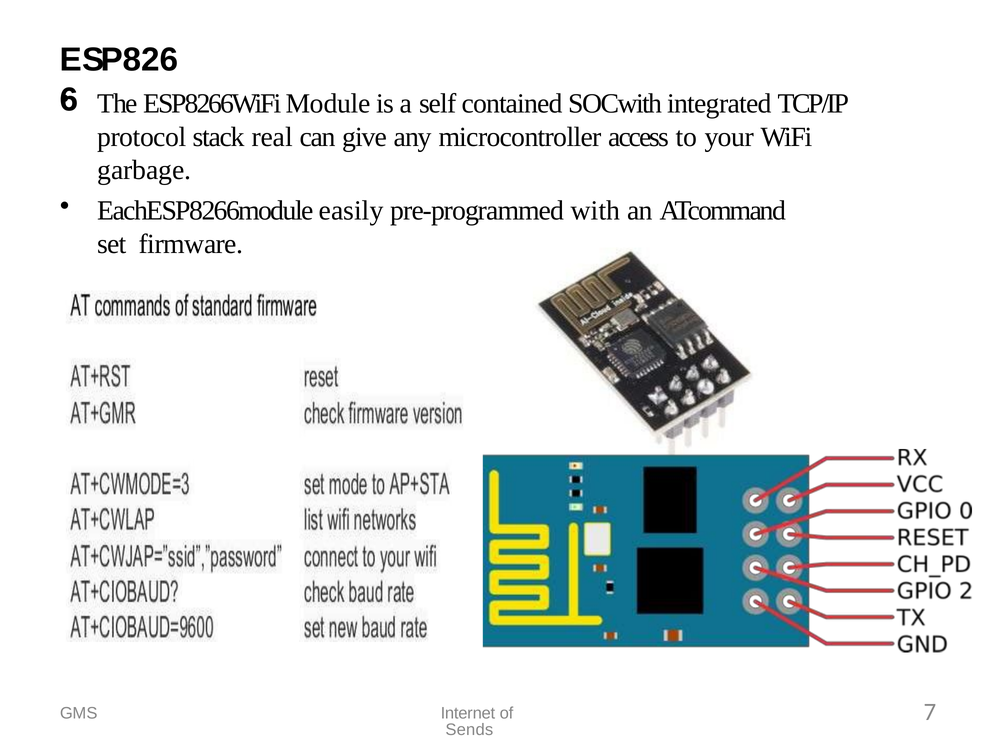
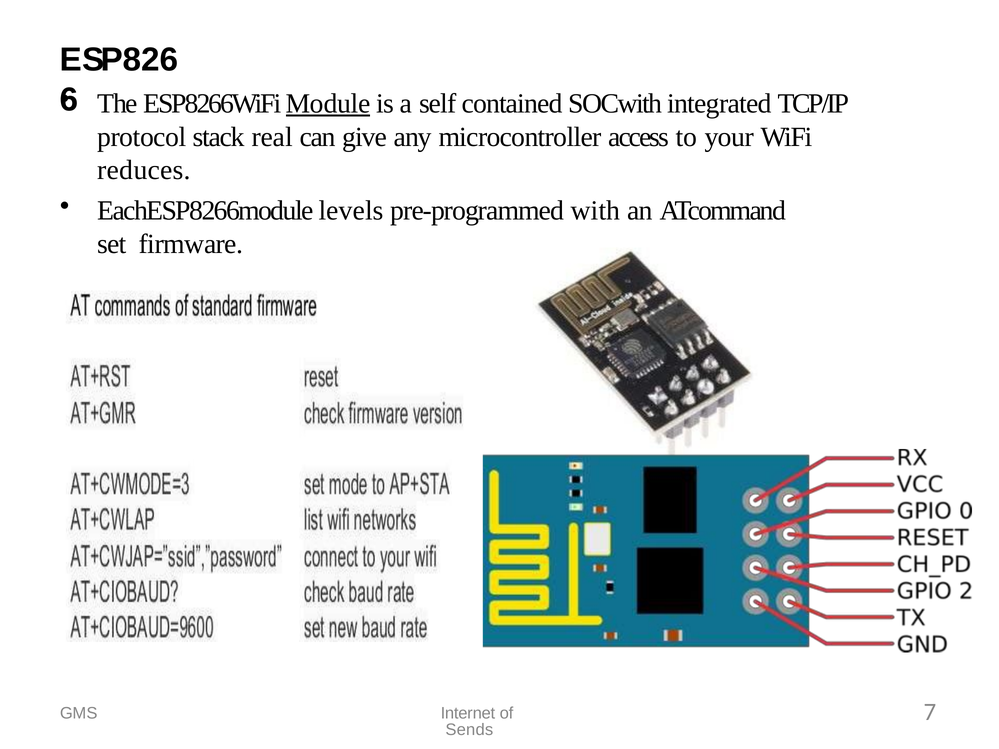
Module underline: none -> present (328, 104)
garbage: garbage -> reduces (144, 170)
easily: easily -> levels (351, 211)
